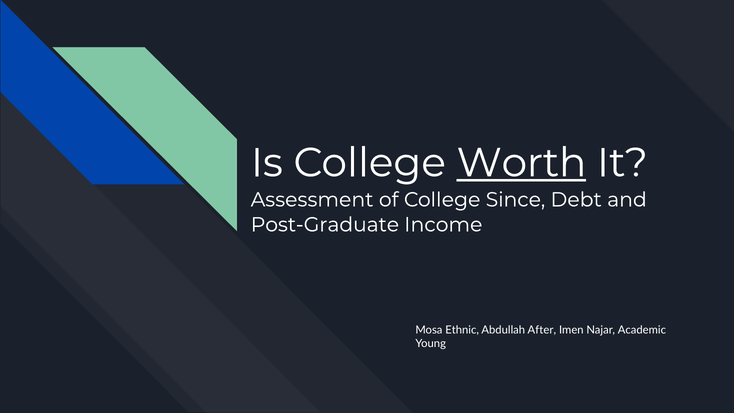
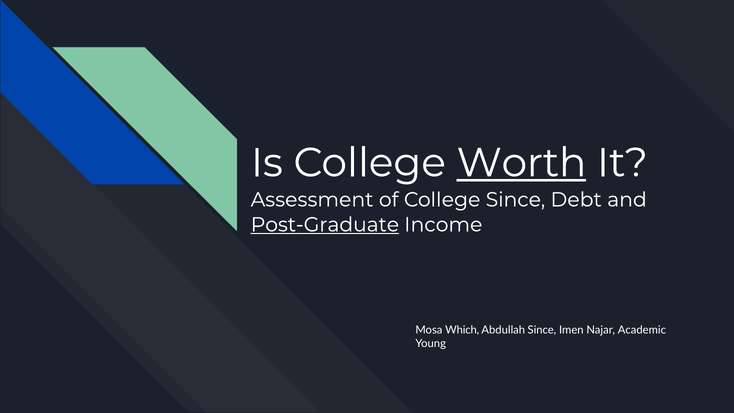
Post-Graduate underline: none -> present (325, 225)
Ethnic: Ethnic -> Which (462, 330)
Abdullah After: After -> Since (542, 330)
